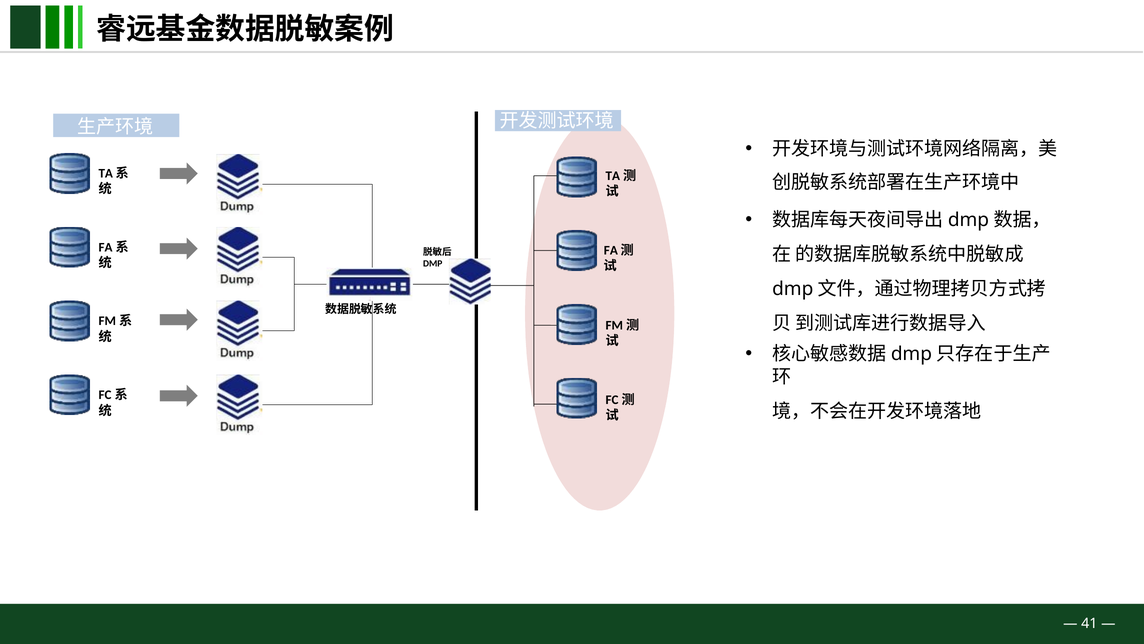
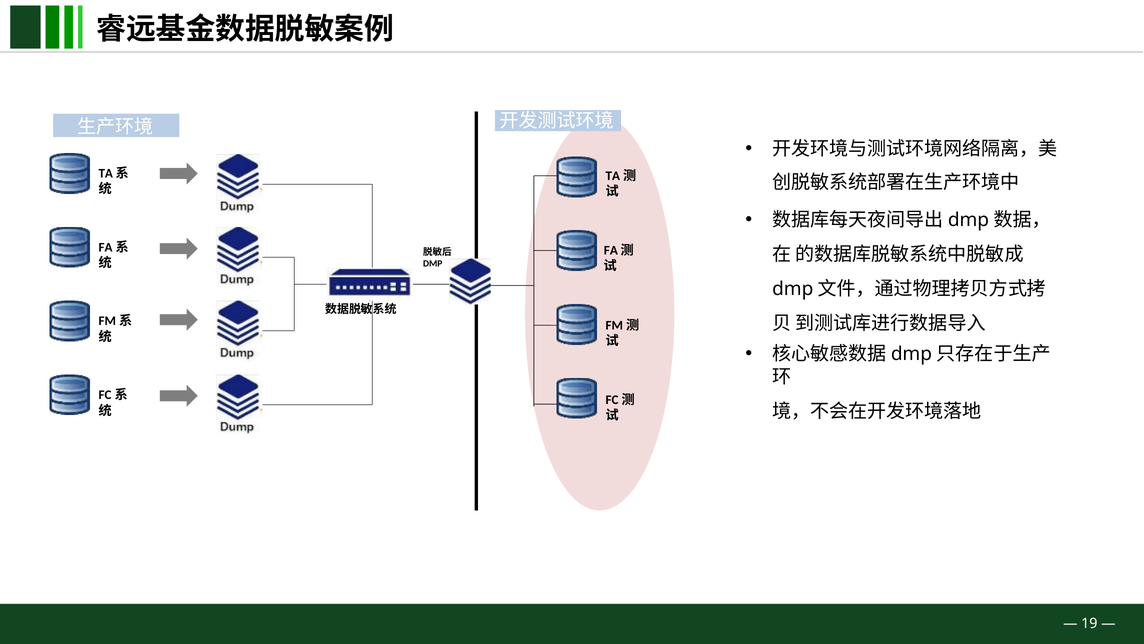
41: 41 -> 19 (1089, 623)
